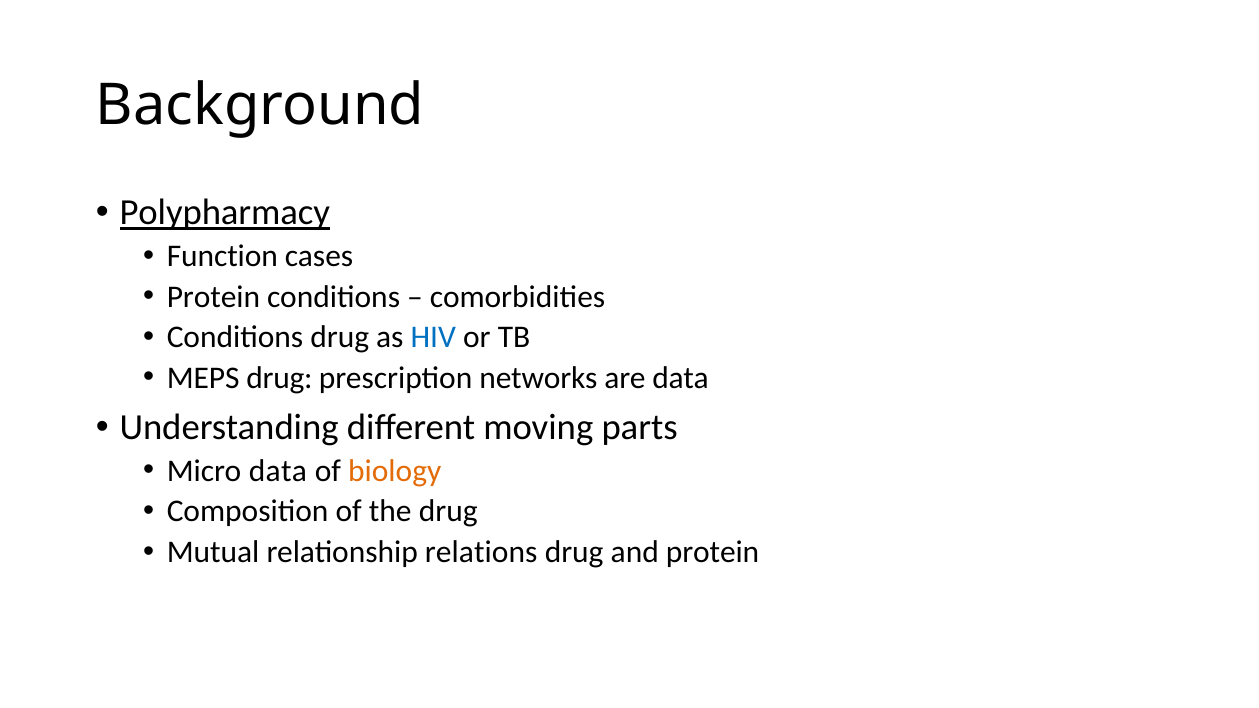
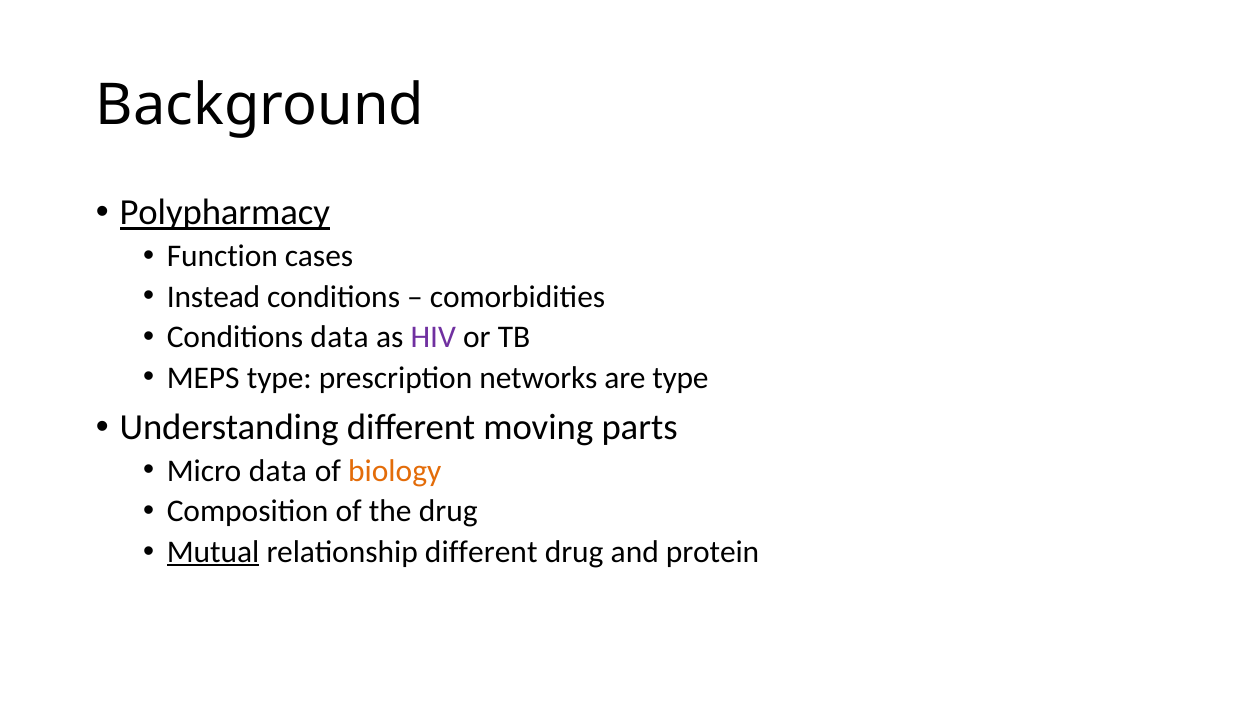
Protein: Protein -> Instead (214, 297)
Conditions drug: drug -> data (340, 337)
HIV colour: blue -> purple (433, 337)
MEPS drug: drug -> type (279, 378)
are data: data -> type (680, 378)
Mutual underline: none -> present (213, 552)
relationship relations: relations -> different (481, 552)
